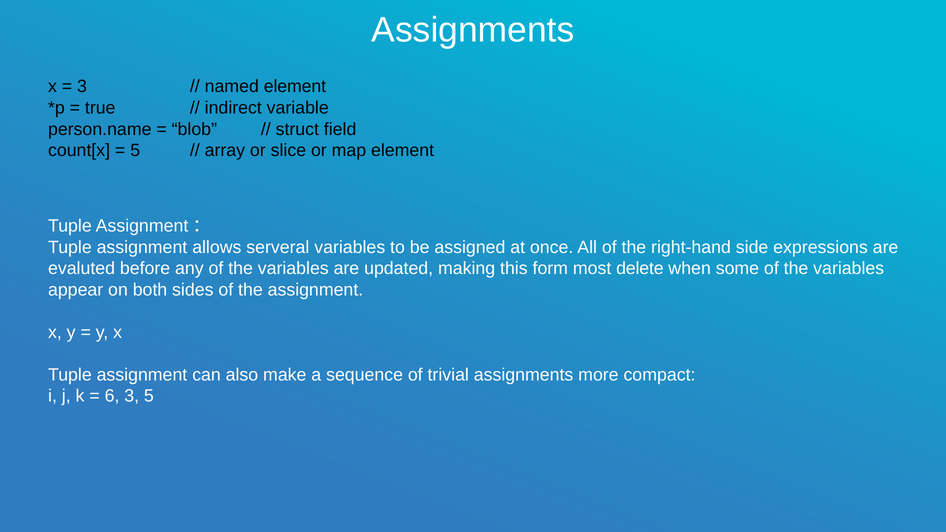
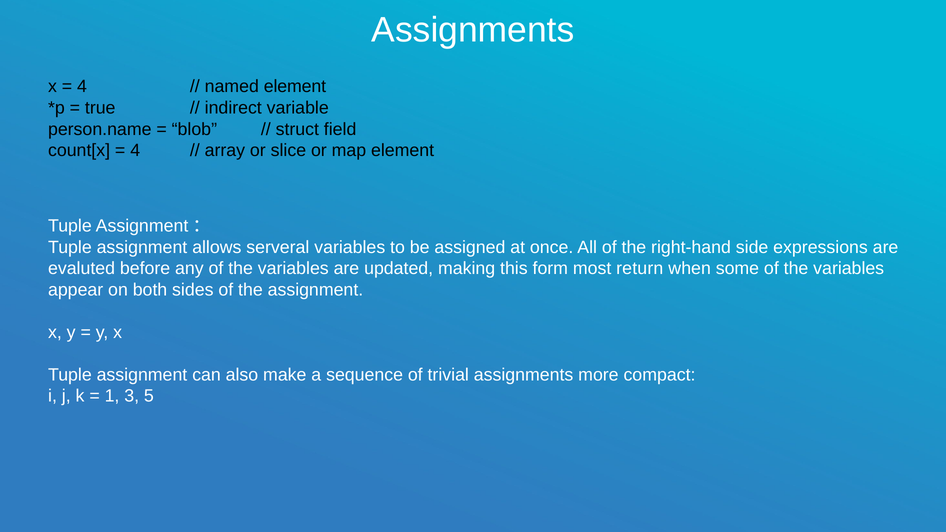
3: 3 -> 4 (82, 87)
5: 5 -> 4 (135, 150)
delete: delete -> return (640, 269)
6: 6 -> 1 (112, 396)
